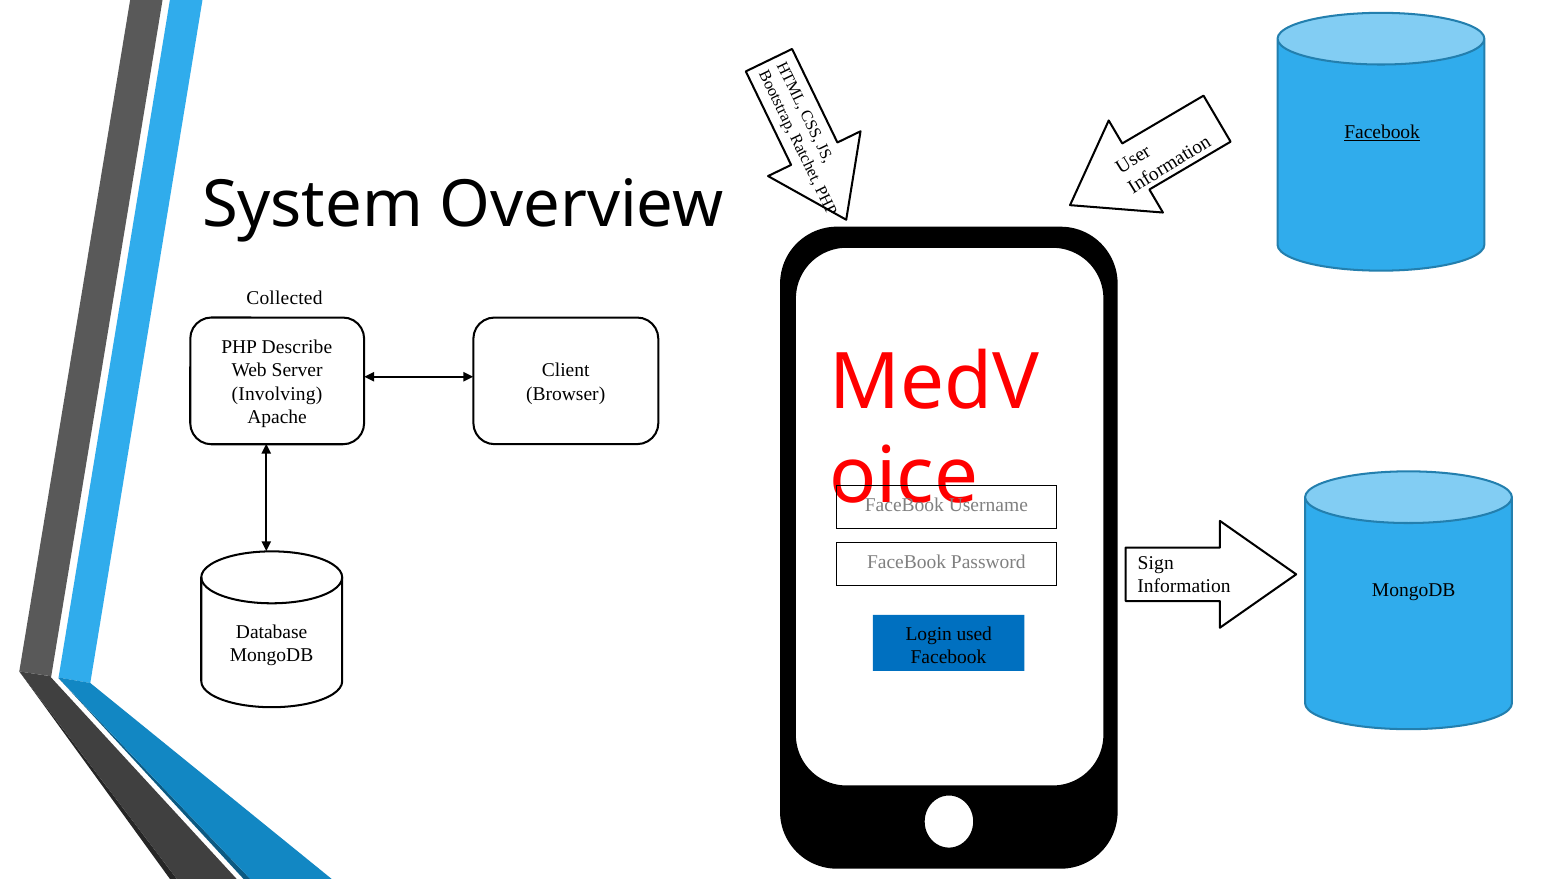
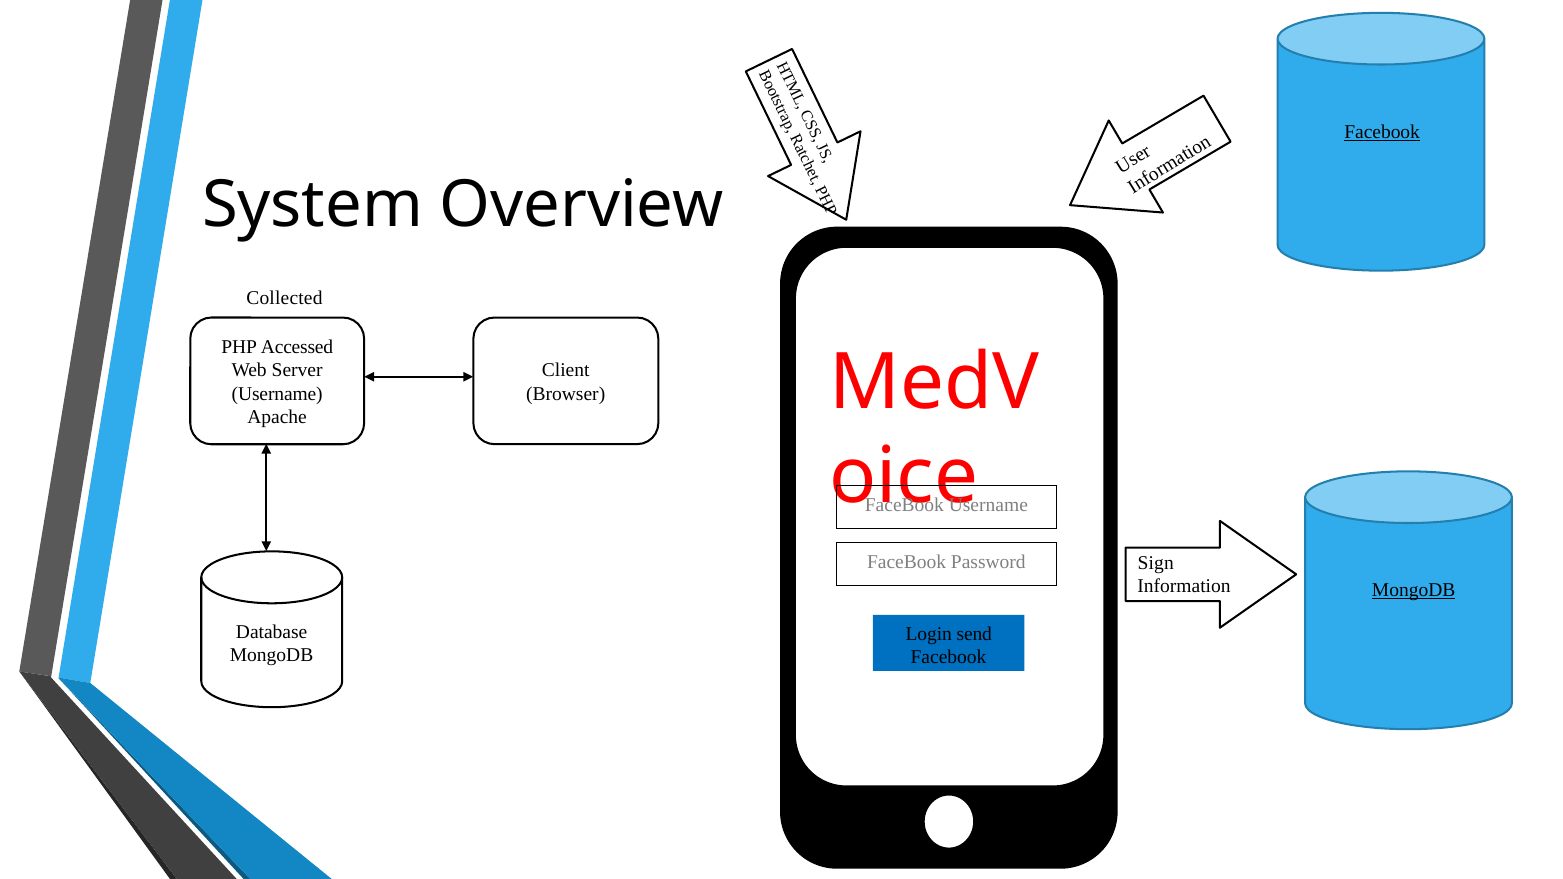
Describe: Describe -> Accessed (297, 347)
Involving: Involving -> Username (277, 394)
MongoDB underline: none -> present (1414, 591)
used: used -> send (974, 634)
